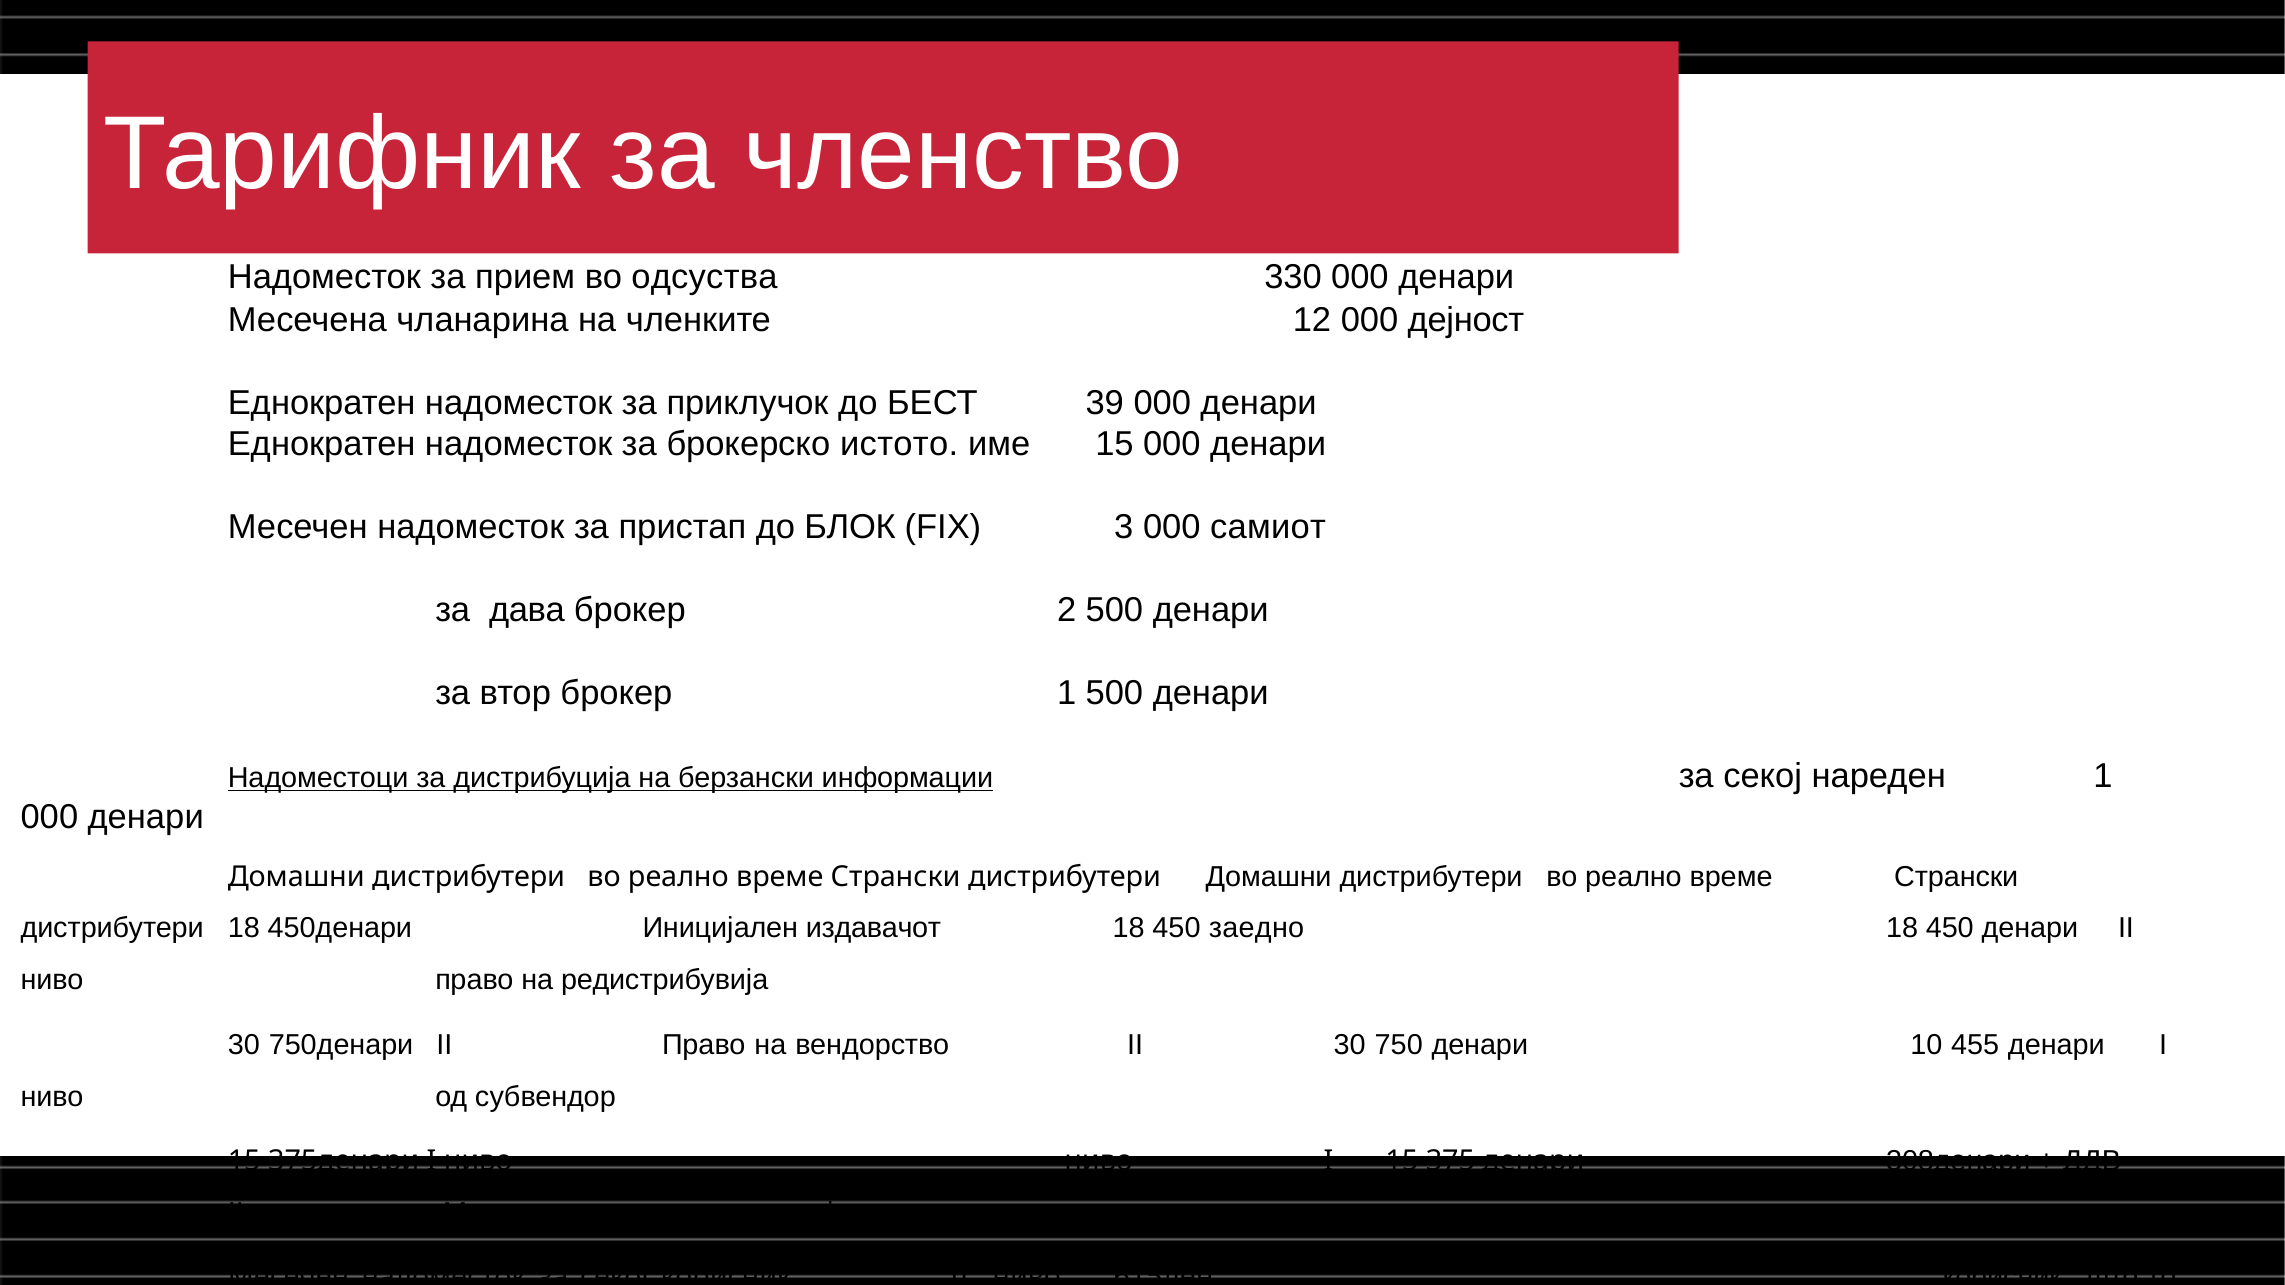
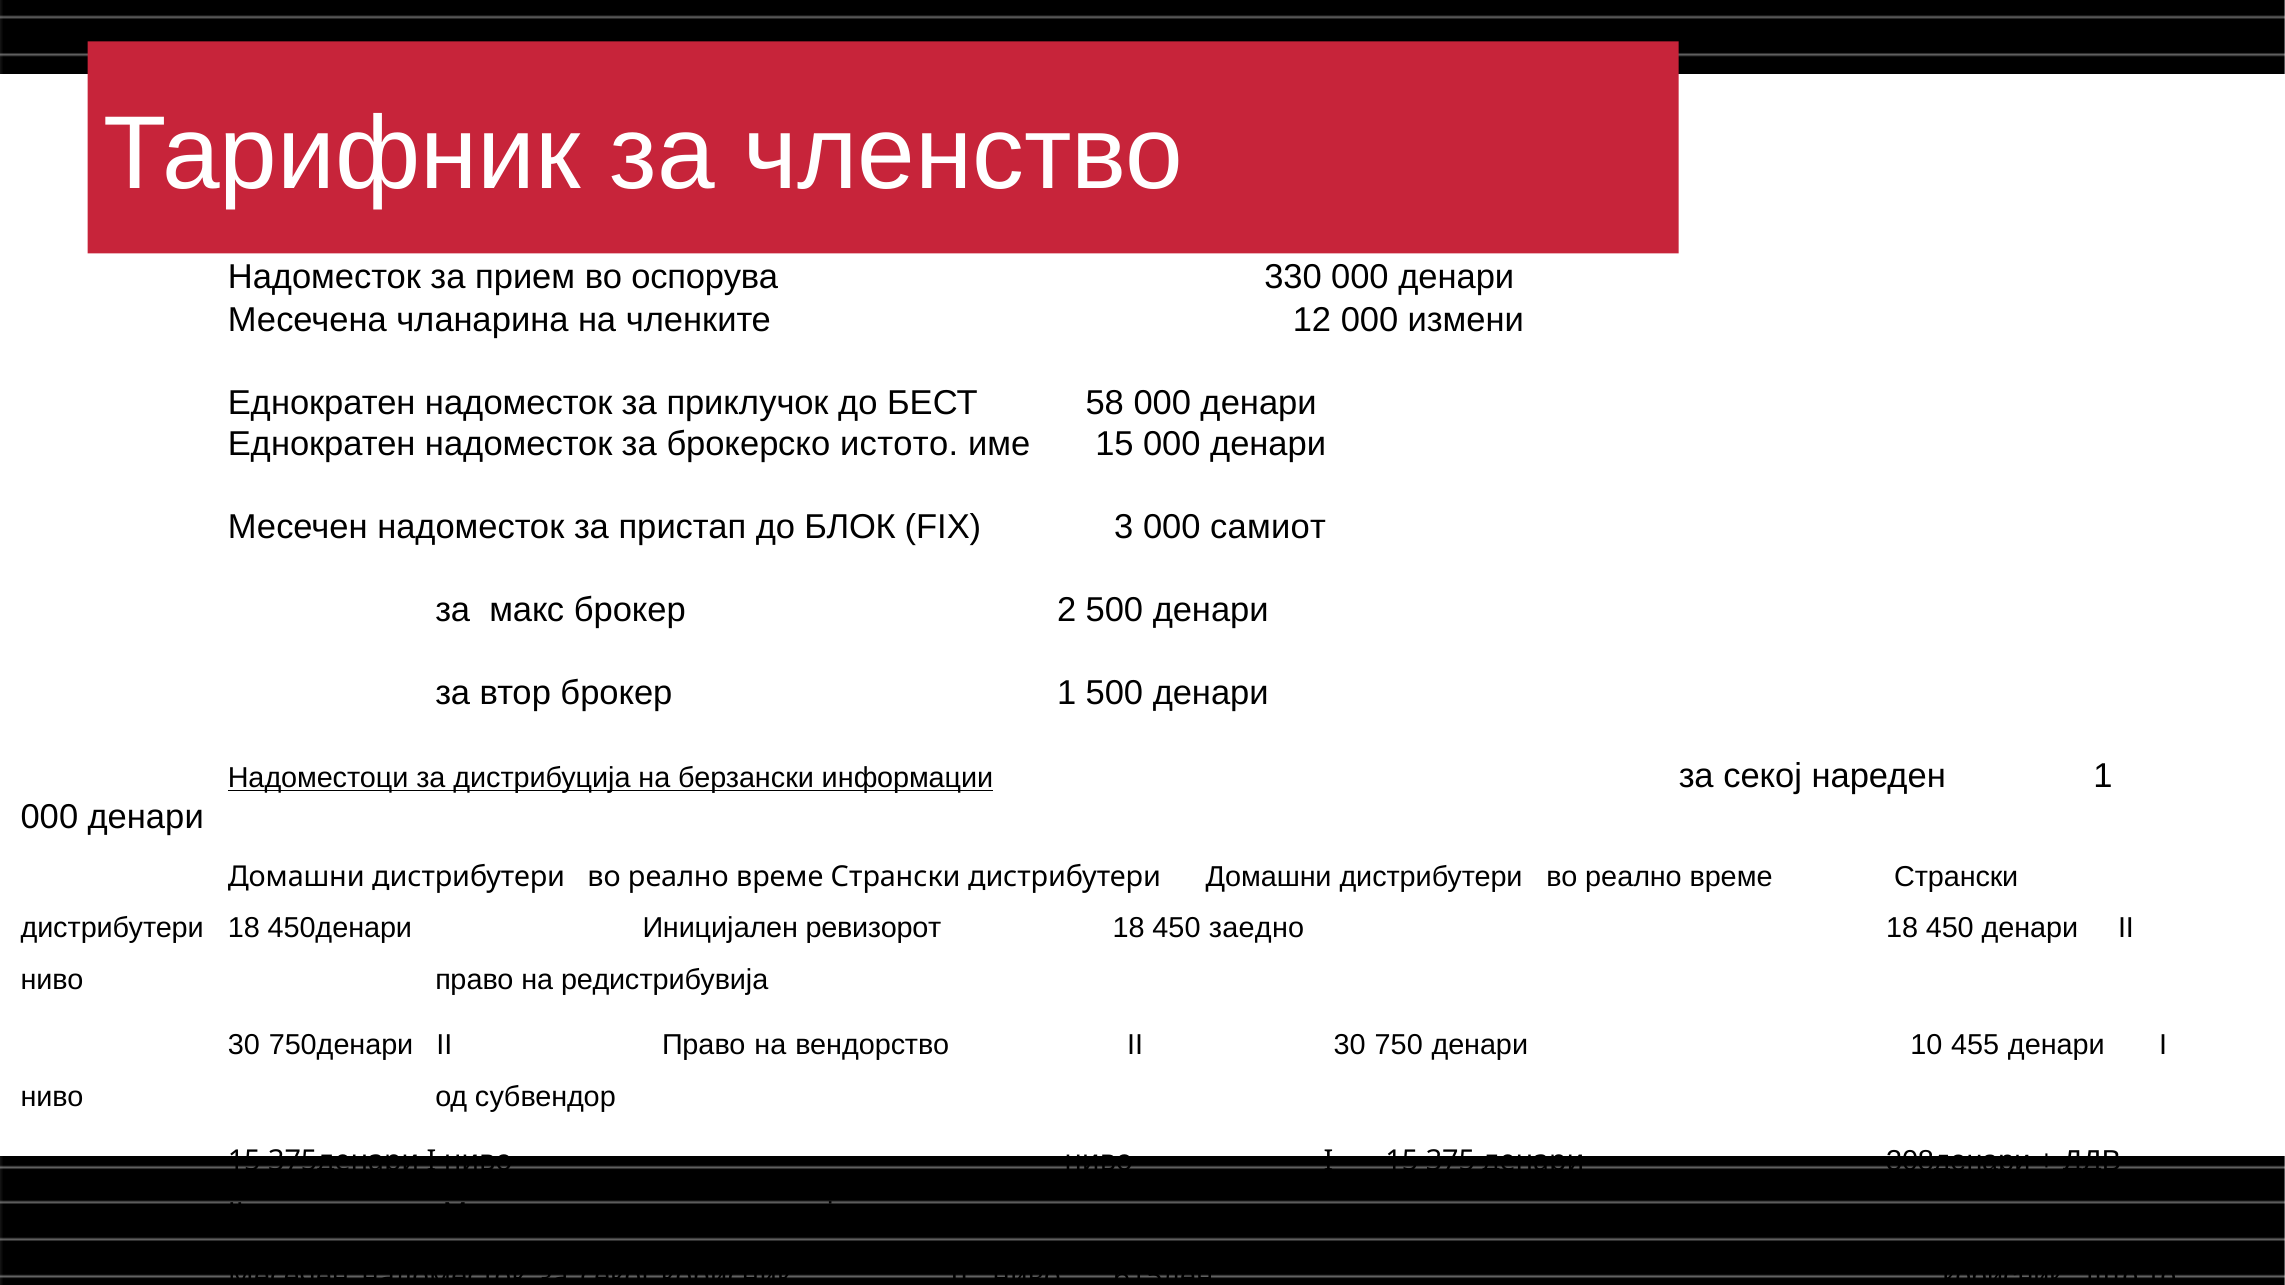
одсуства: одсуства -> оспорува (705, 278)
дејност: дејност -> измени (1466, 320)
39: 39 -> 58 (1105, 403)
дава: дава -> макс (527, 610)
издавачот: издавачот -> ревизорот (873, 929)
